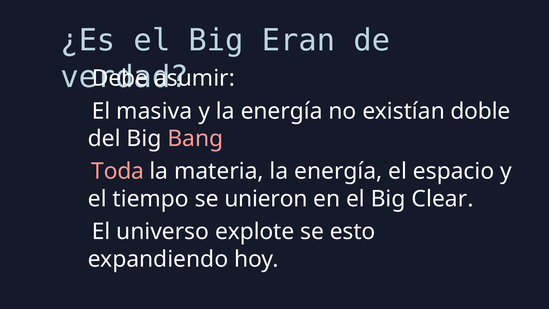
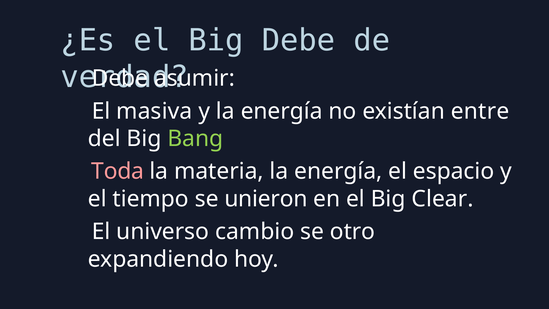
Big Eran: Eran -> Debe (299, 40)
doble: doble -> entre (480, 111)
Bang colour: pink -> light green (195, 139)
explote: explote -> cambio (255, 232)
esto: esto -> otro (353, 232)
